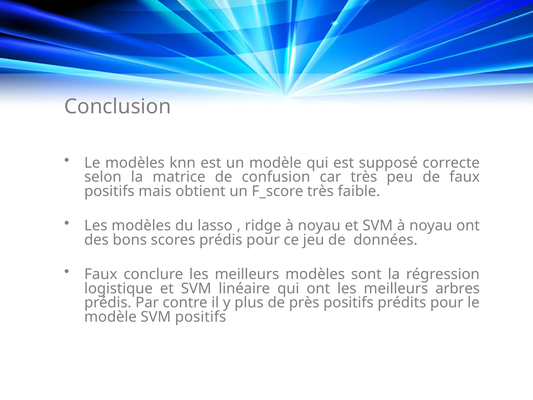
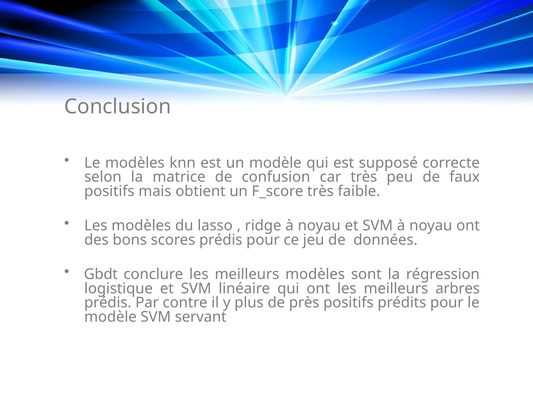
Faux: Faux -> Gbdt (101, 274)
SVM positifs: positifs -> servant (201, 317)
